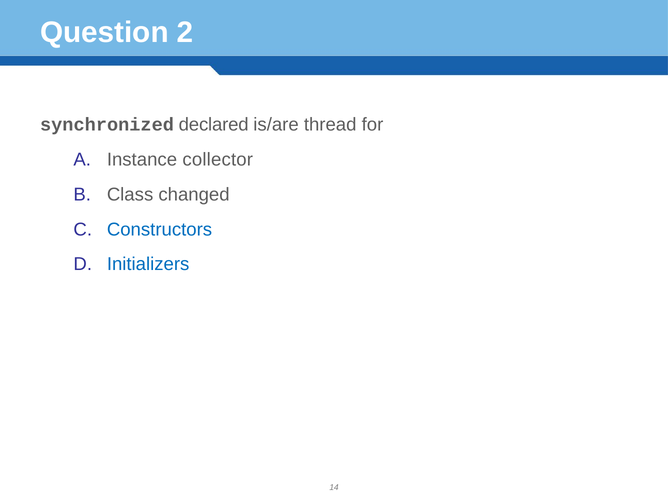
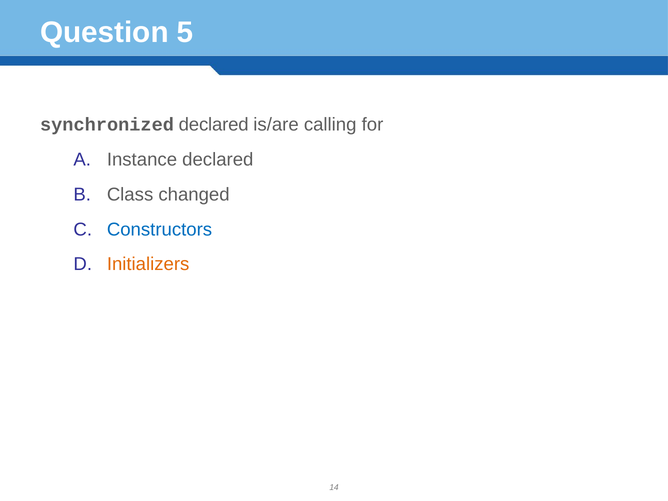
2: 2 -> 5 (185, 33)
thread: thread -> calling (330, 125)
Instance collector: collector -> declared (218, 160)
Initializers colour: blue -> orange (148, 264)
